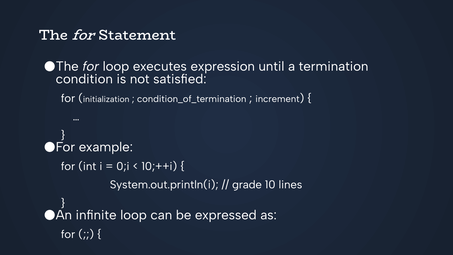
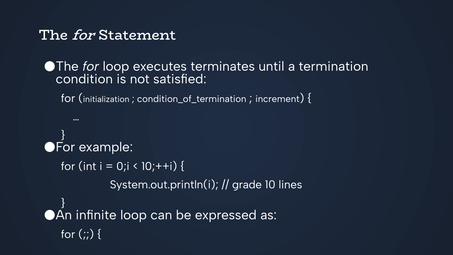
expression: expression -> terminates (223, 66)
